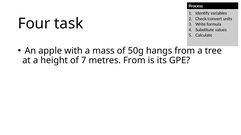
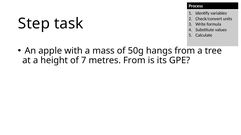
Four: Four -> Step (34, 24)
